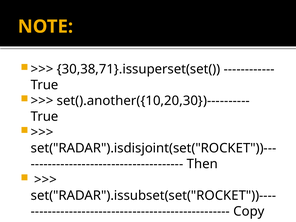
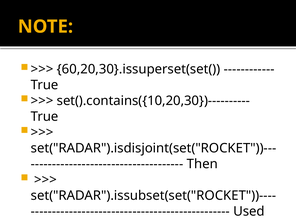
30,38,71}.issuperset(set(: 30,38,71}.issuperset(set( -> 60,20,30}.issuperset(set( (139, 69)
set().another({10,20,30})----------: set().another({10,20,30})---------- -> set().contains({10,20,30})---------- (153, 101)
Copy: Copy -> Used (249, 211)
